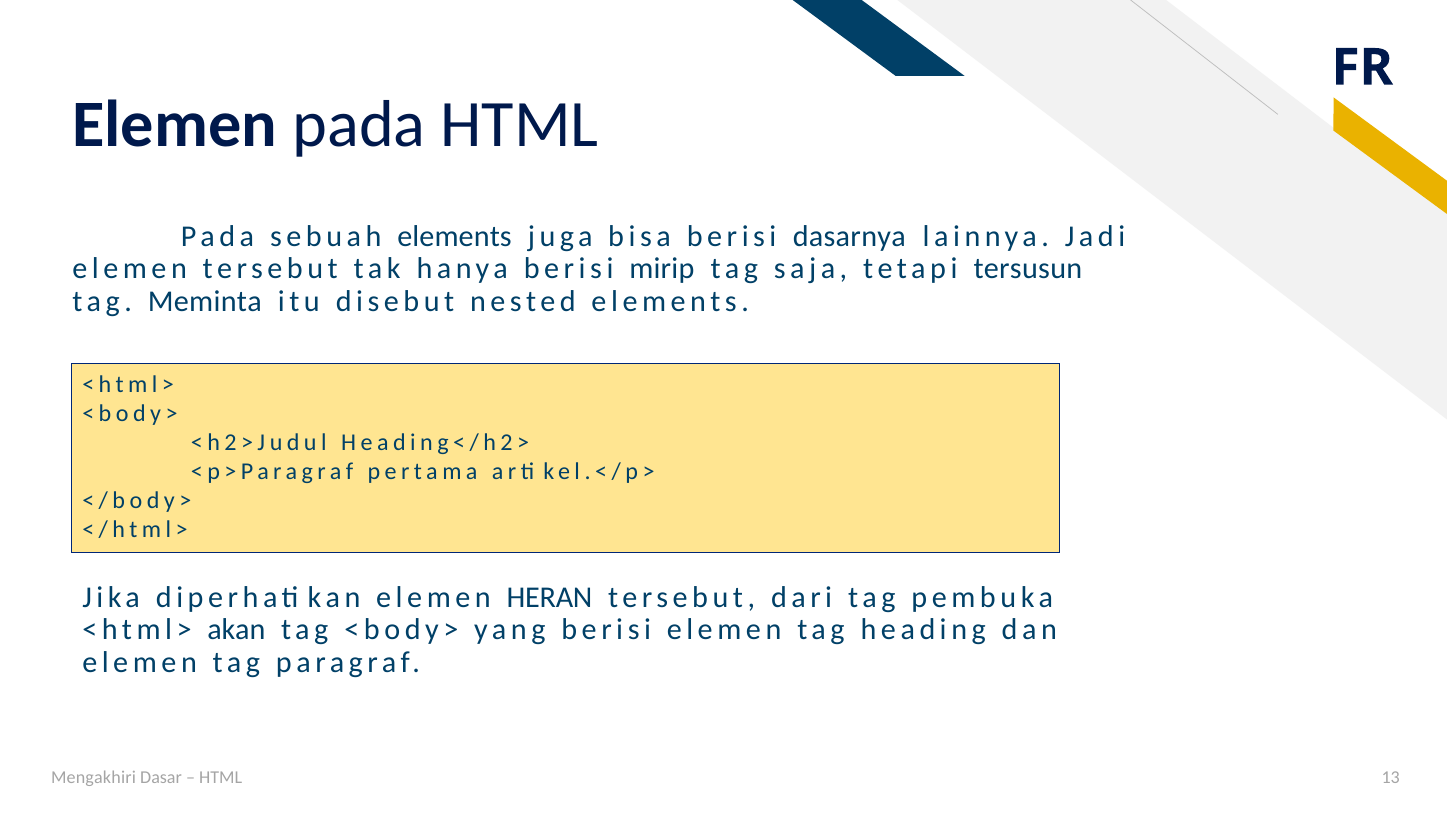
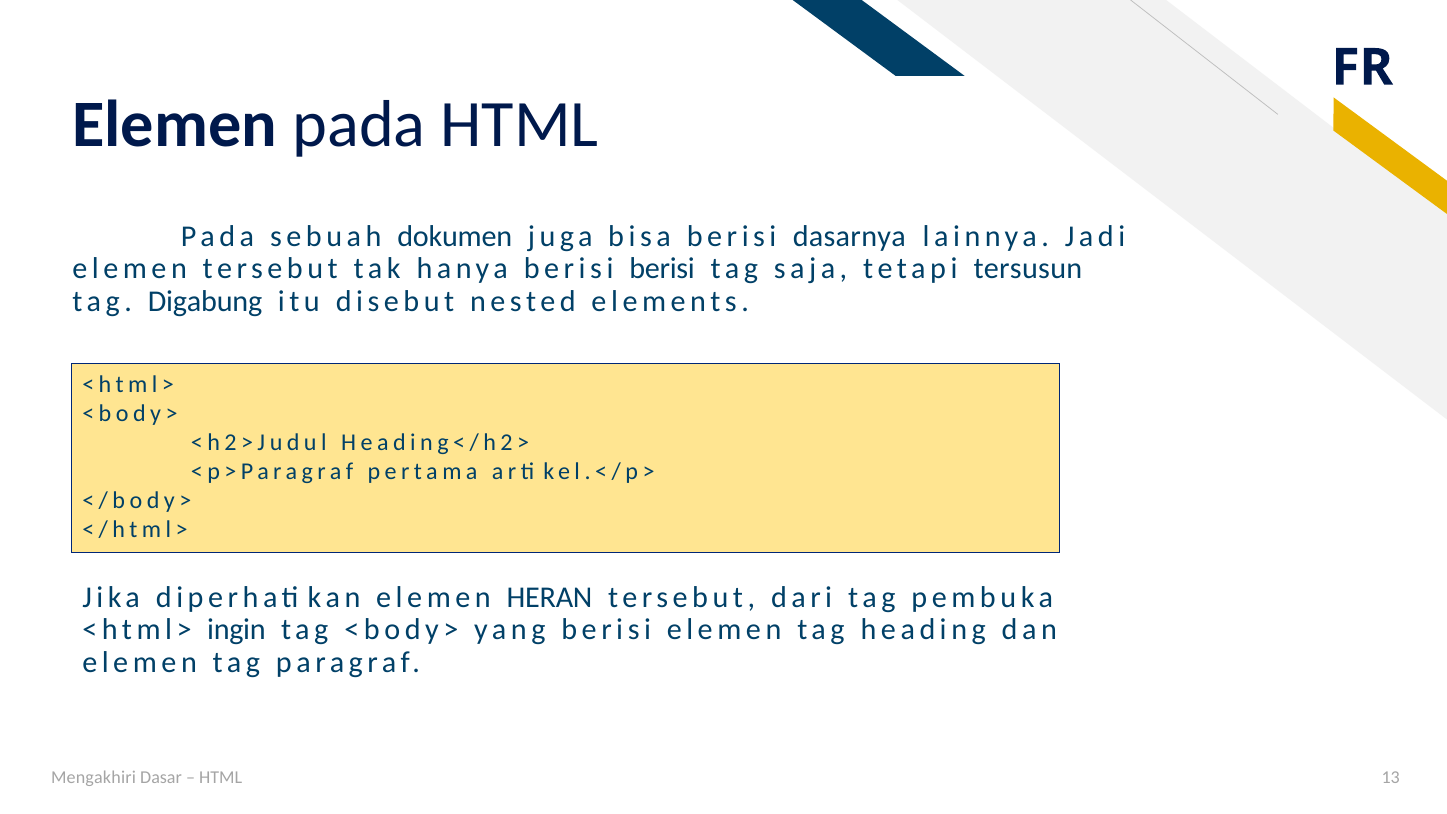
sebuah elements: elements -> dokumen (455, 236)
berisi mirip: mirip -> berisi (662, 269)
Meminta: Meminta -> Digabung (205, 301)
akan: akan -> ingin (236, 630)
